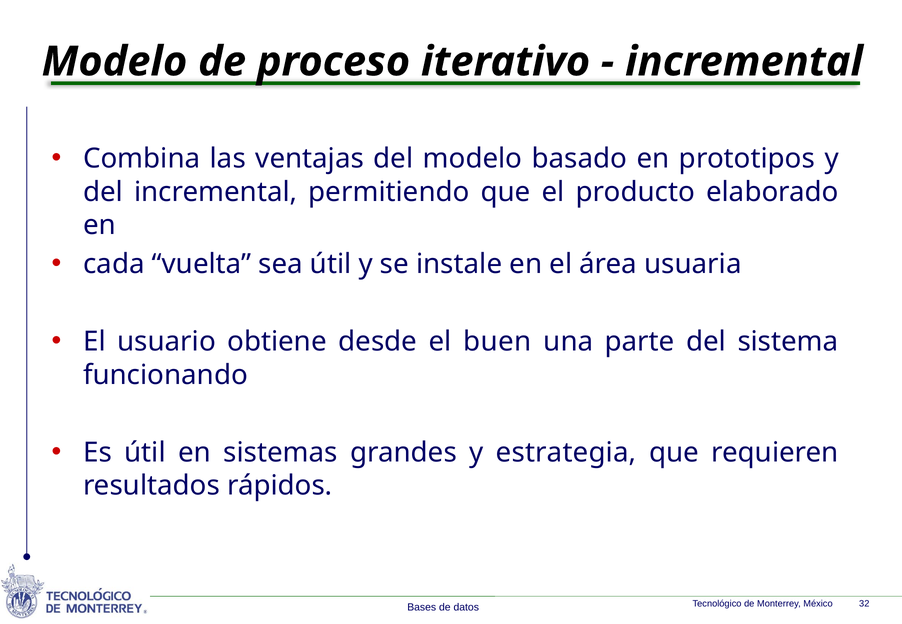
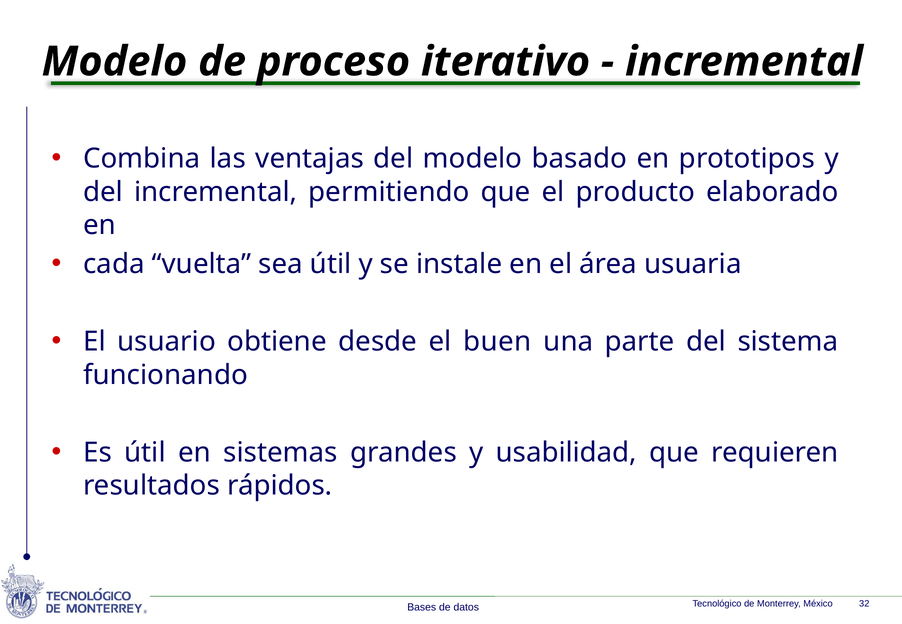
estrategia: estrategia -> usabilidad (566, 453)
